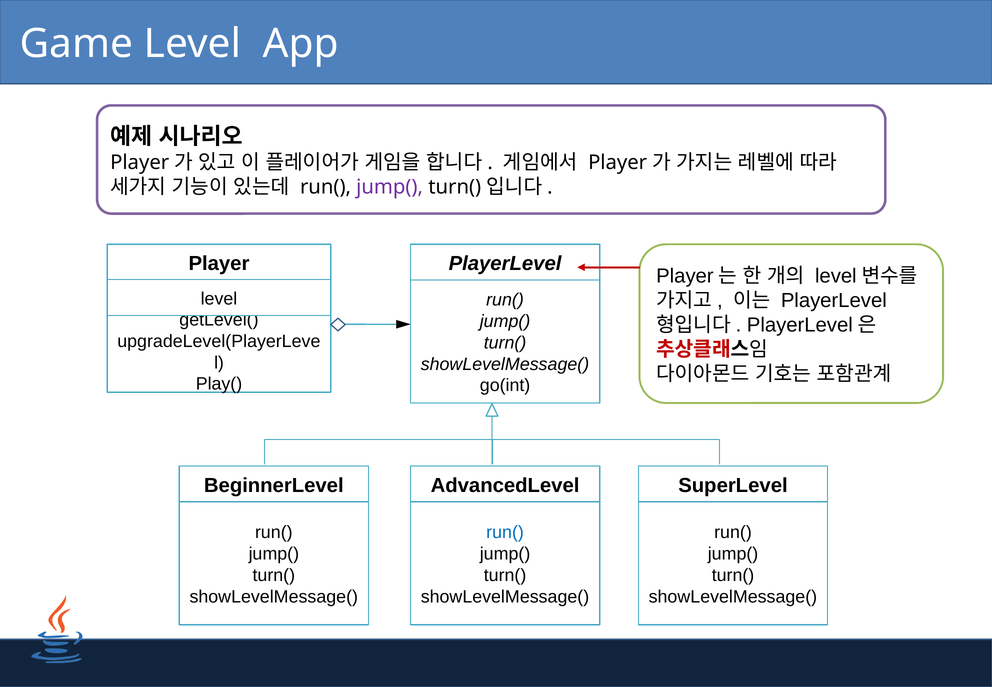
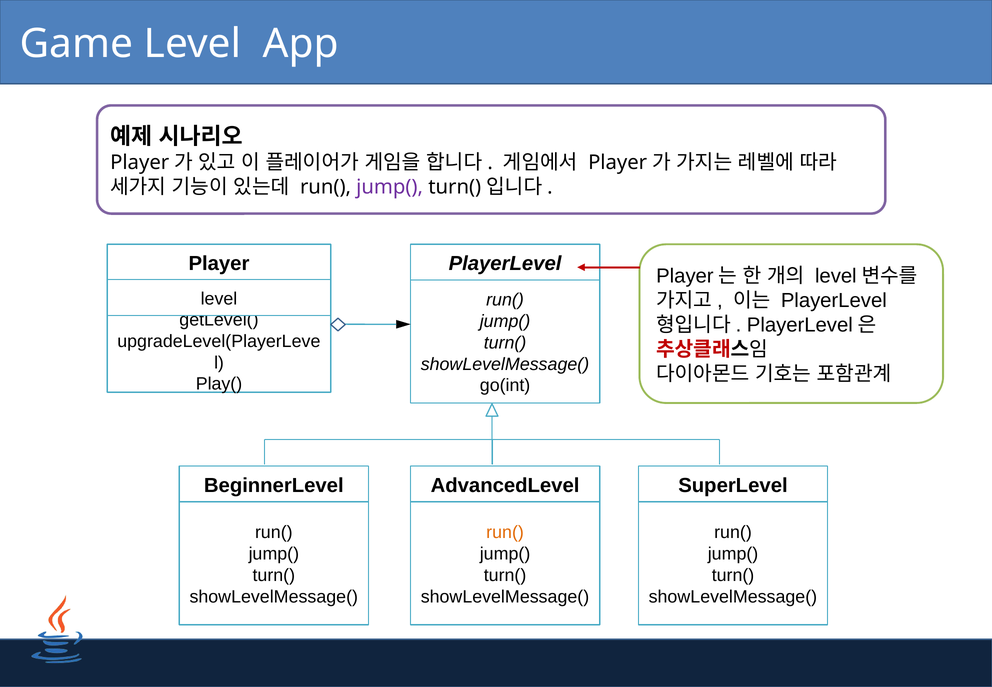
run( colour: blue -> orange (505, 532)
